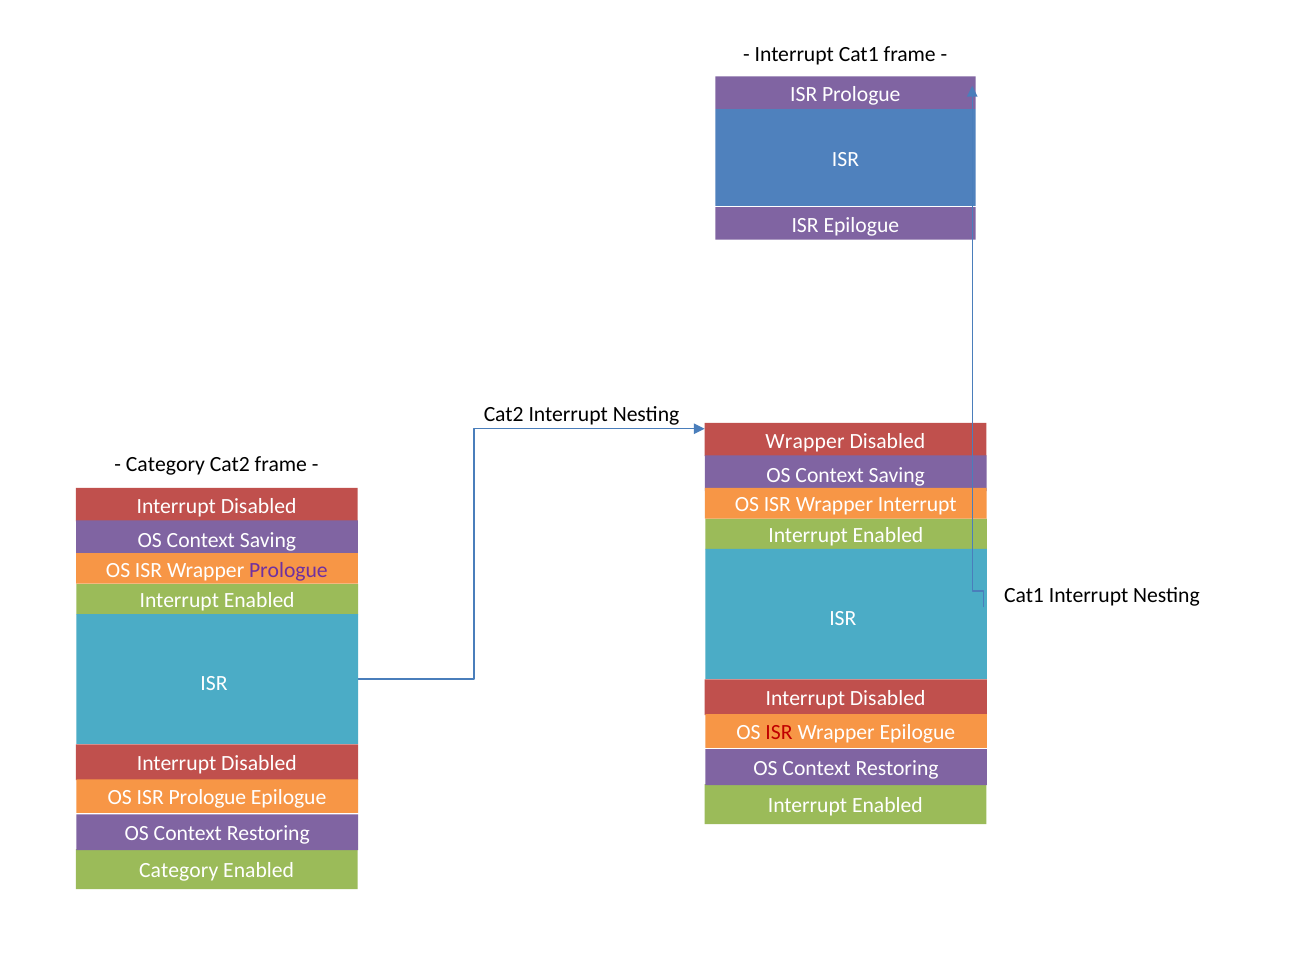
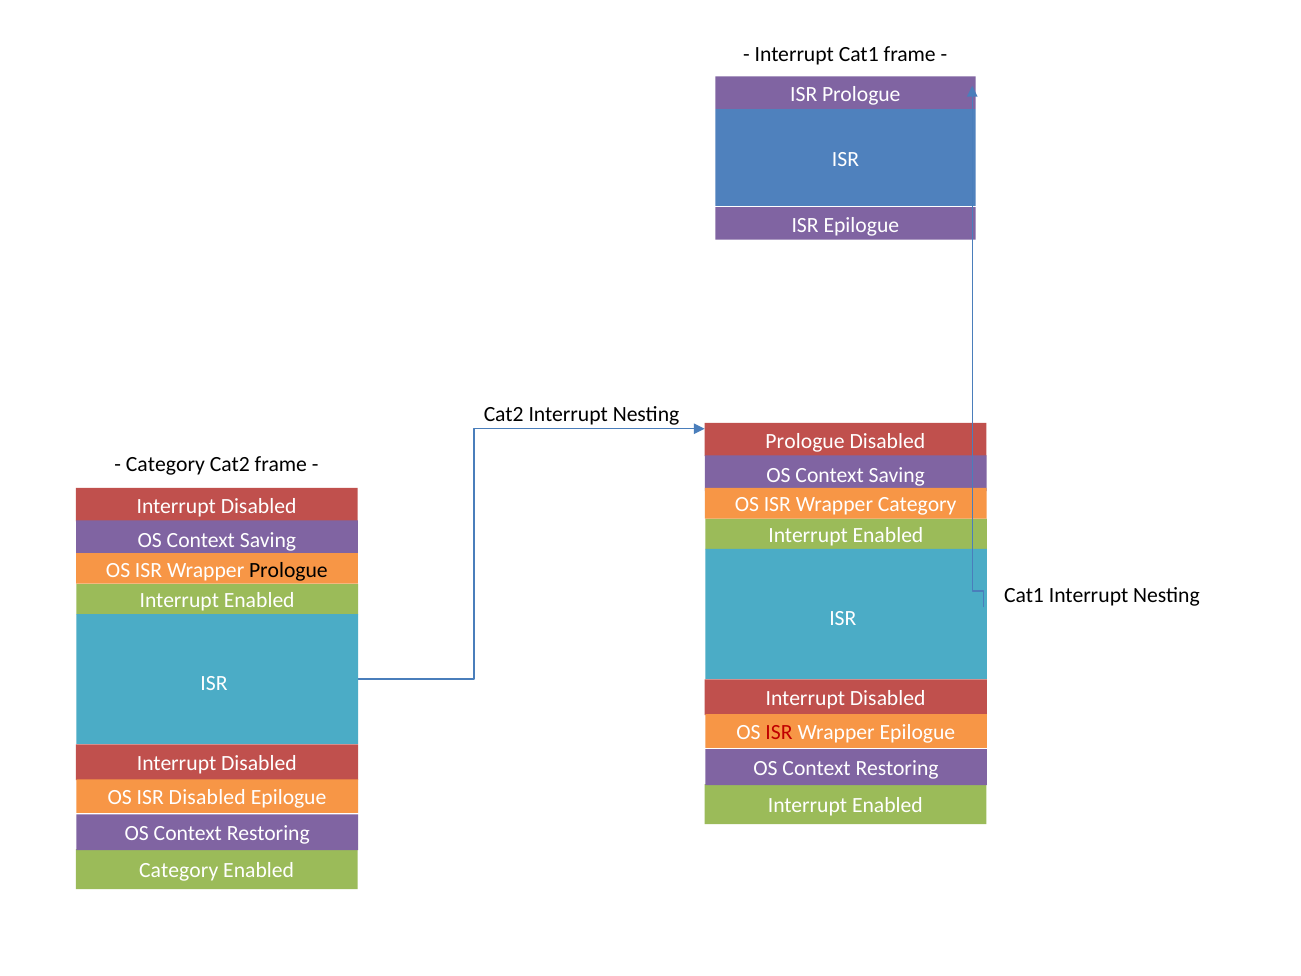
Wrapper: Wrapper -> Prologue (805, 441)
Wrapper Interrupt: Interrupt -> Category (917, 505)
Prologue colour: purple -> black (288, 570)
OS ISR Prologue: Prologue -> Disabled (207, 797)
